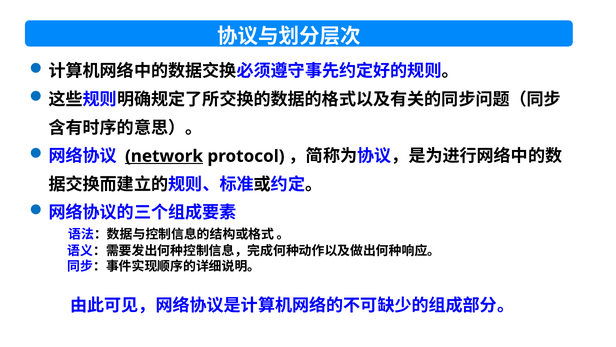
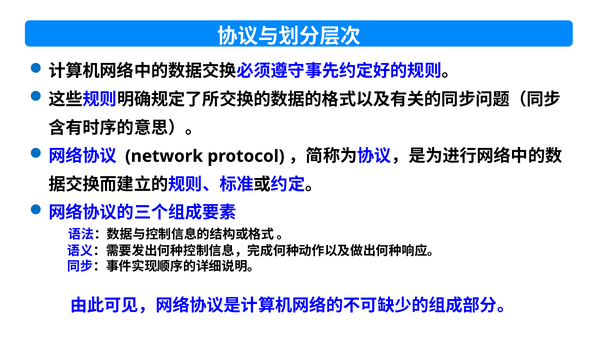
network underline: present -> none (164, 156)
